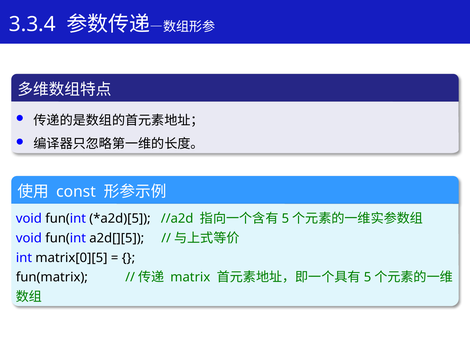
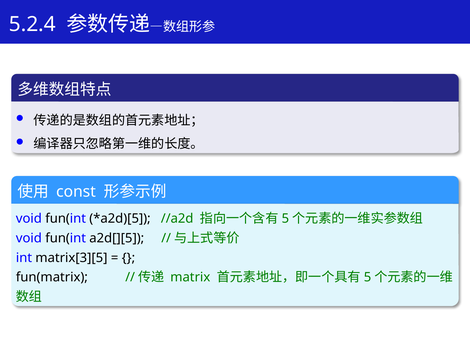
3.3.4: 3.3.4 -> 5.2.4 (32, 24)
matrix[0][5: matrix[0][5 -> matrix[3][5 (71, 258)
